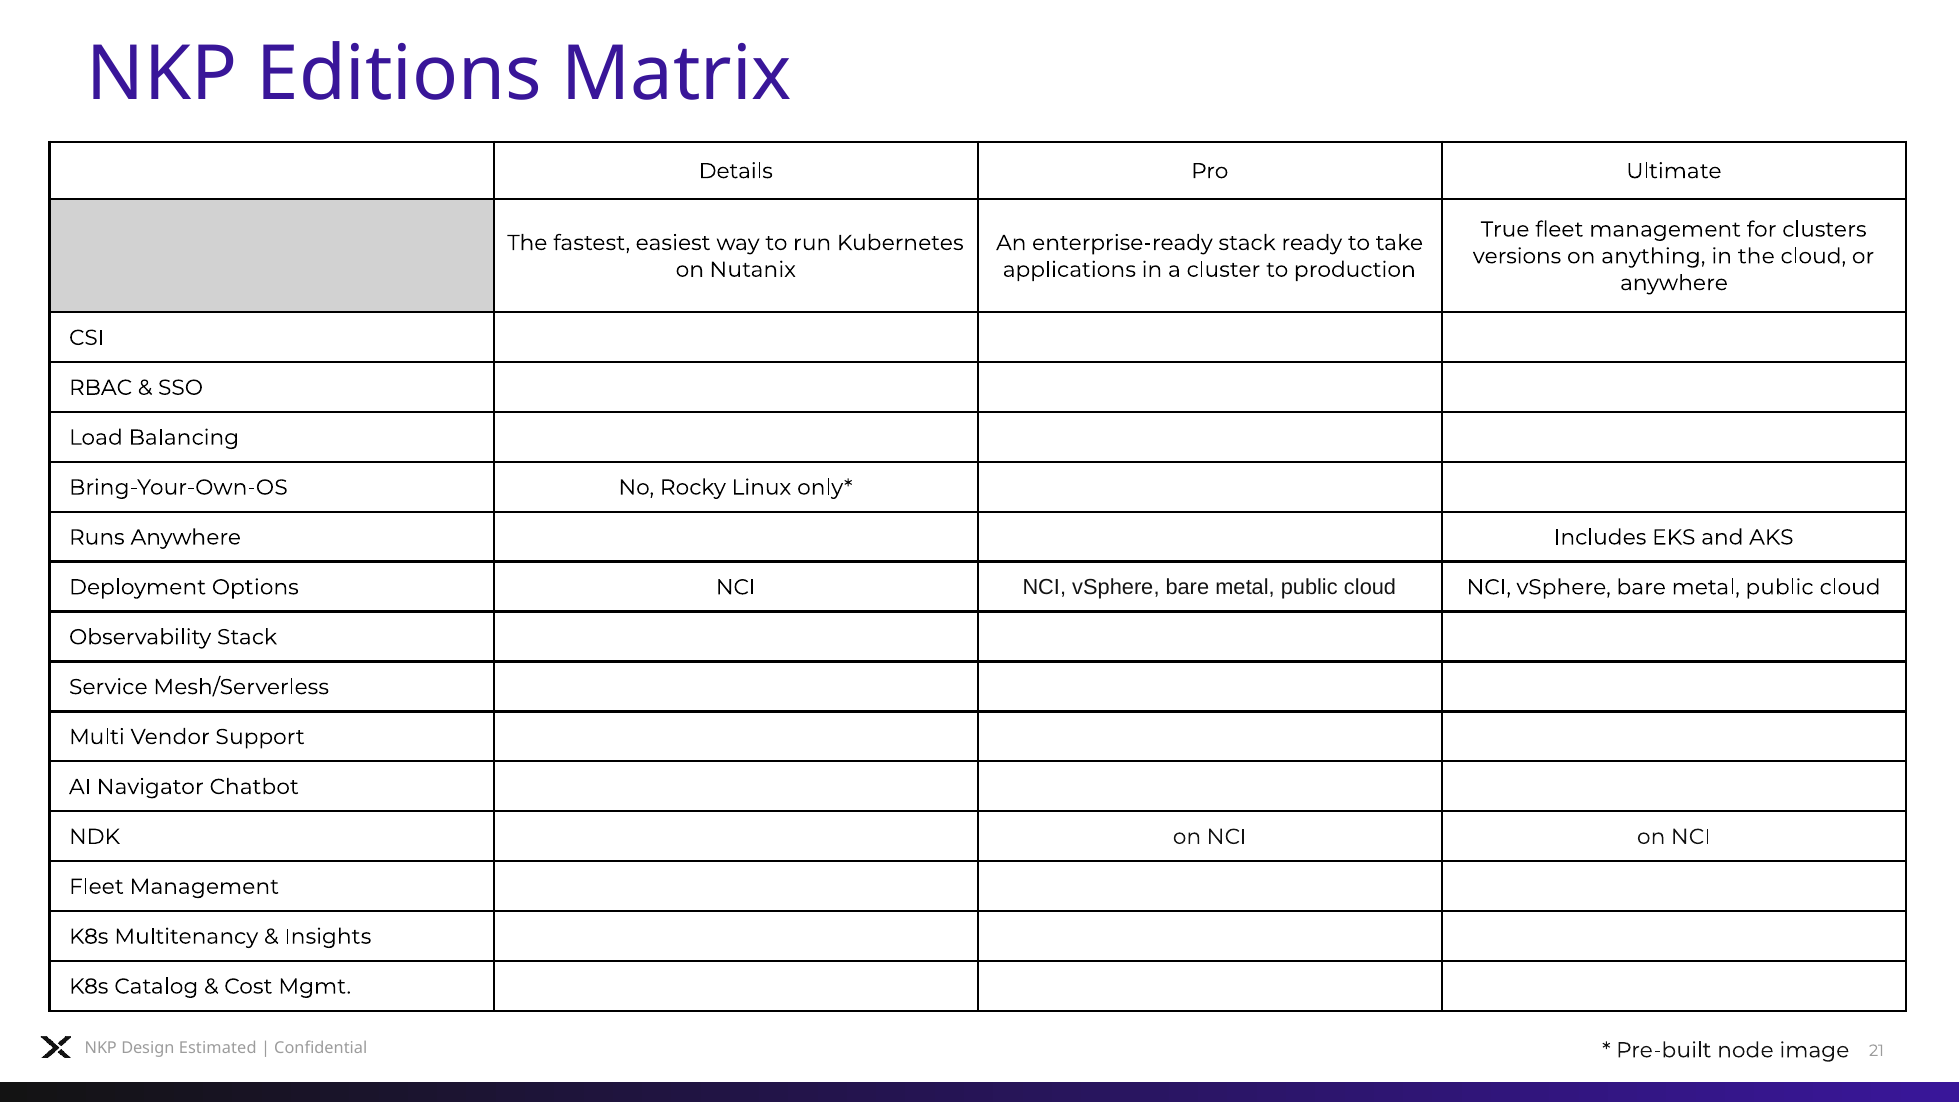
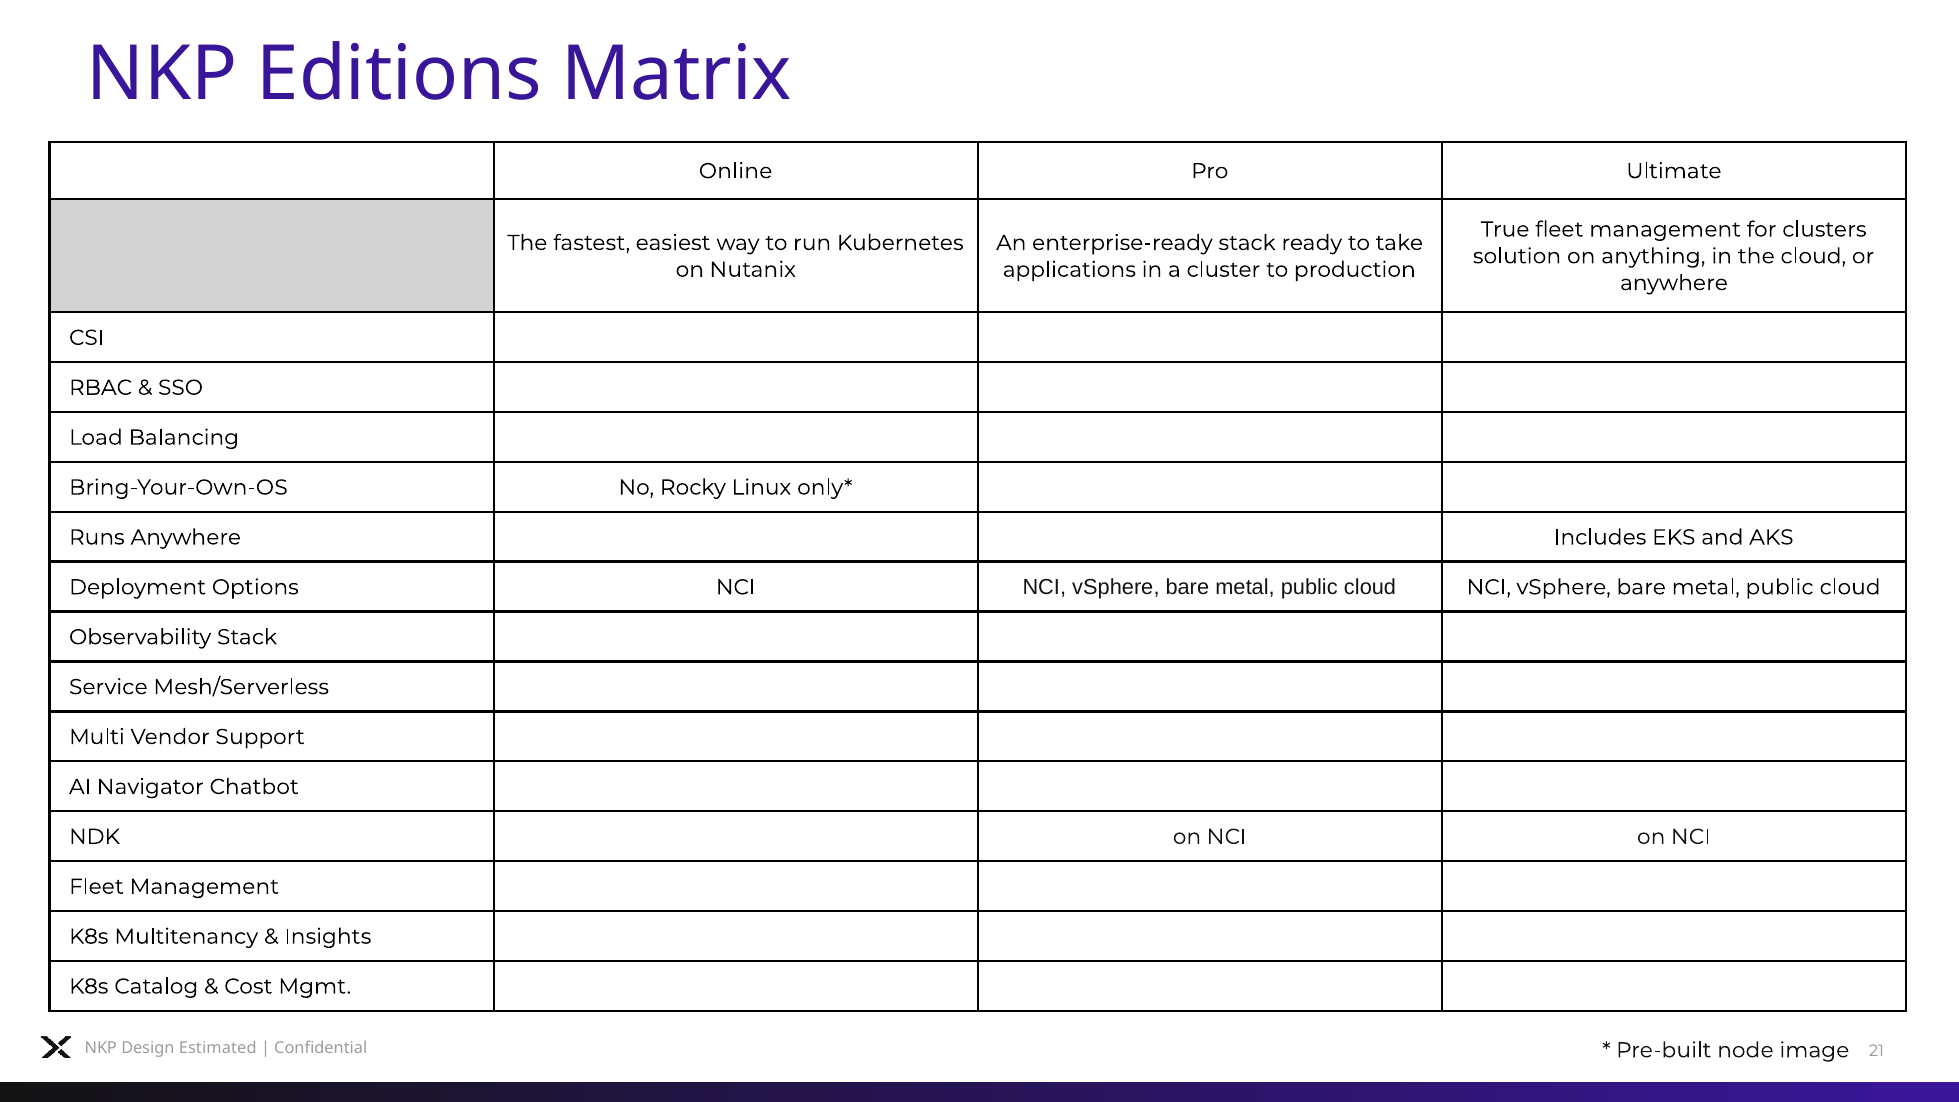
Details: Details -> Online (736, 171)
versions: versions -> solution (1517, 256)
